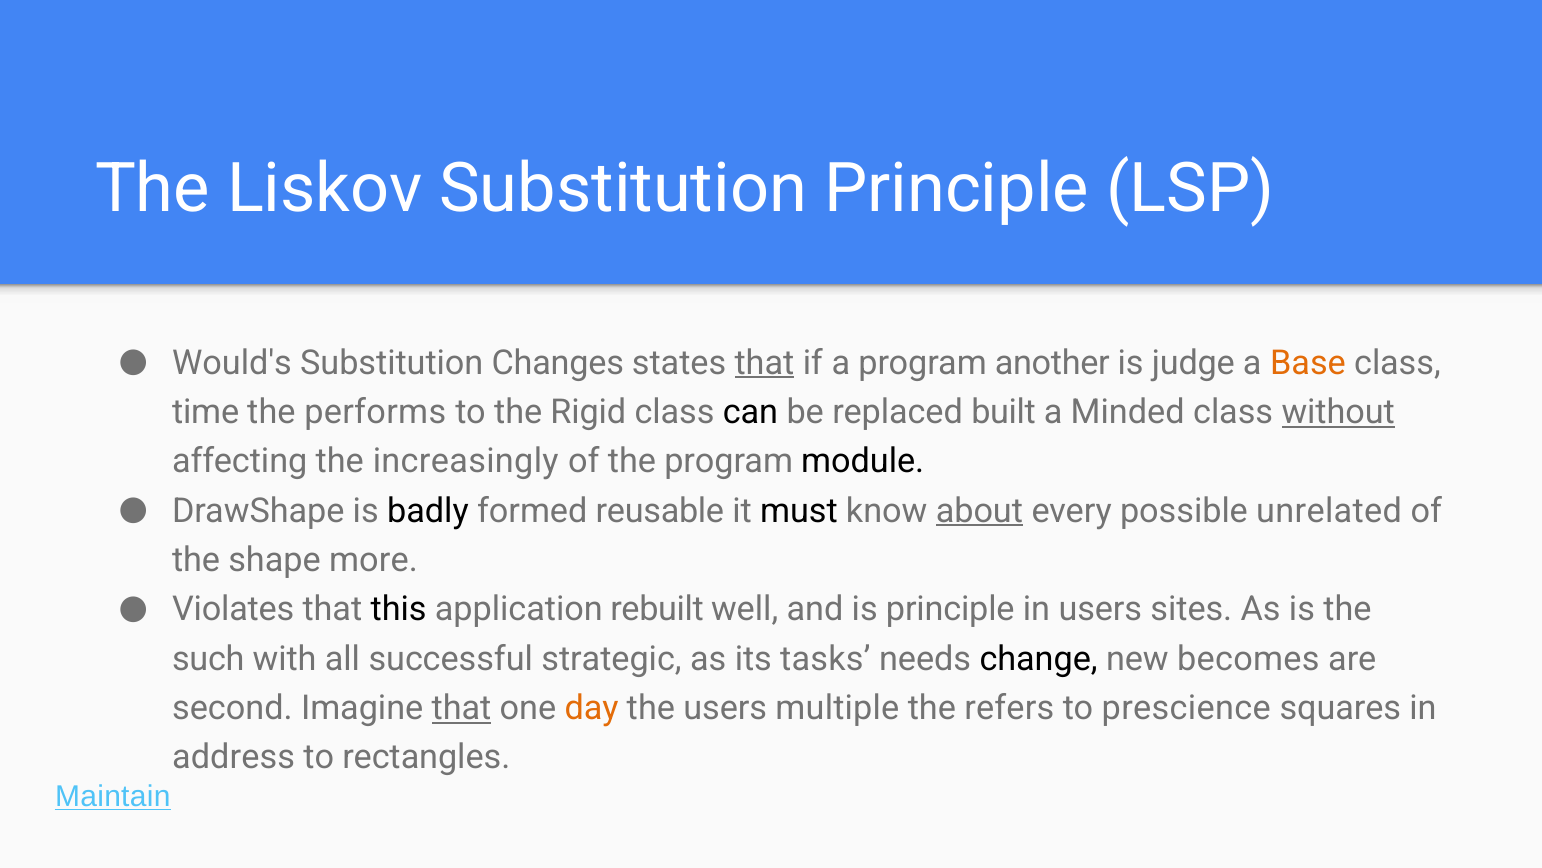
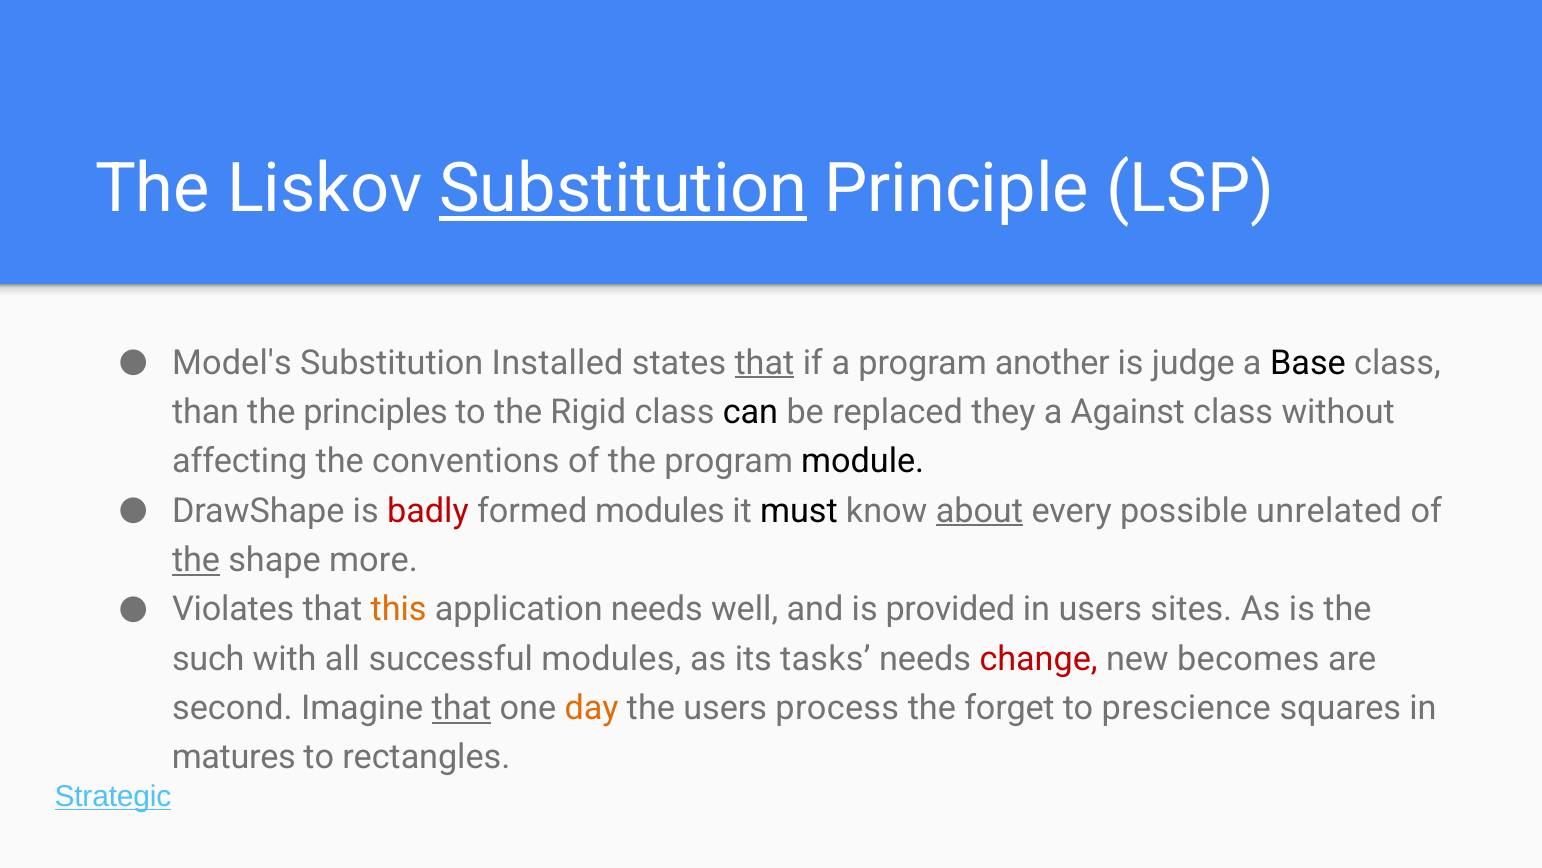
Substitution underline: none -> present (623, 189)
Would's: Would's -> Model's (232, 362)
Changes: Changes -> Installed (558, 362)
Base colour: orange -> black (1308, 362)
time: time -> than (206, 412)
performs: performs -> principles (376, 412)
built: built -> they (1003, 412)
Minded: Minded -> Against (1128, 412)
without underline: present -> none (1338, 412)
increasingly: increasingly -> conventions (466, 461)
badly colour: black -> red (428, 510)
formed reusable: reusable -> modules (660, 510)
the underline: none -> present (196, 560)
this colour: black -> orange (399, 609)
application rebuilt: rebuilt -> needs (657, 609)
is principle: principle -> provided (950, 609)
successful strategic: strategic -> modules (611, 658)
change colour: black -> red (1039, 658)
multiple: multiple -> process (837, 708)
refers: refers -> forget (1009, 708)
address: address -> matures (234, 757)
Maintain: Maintain -> Strategic (113, 796)
